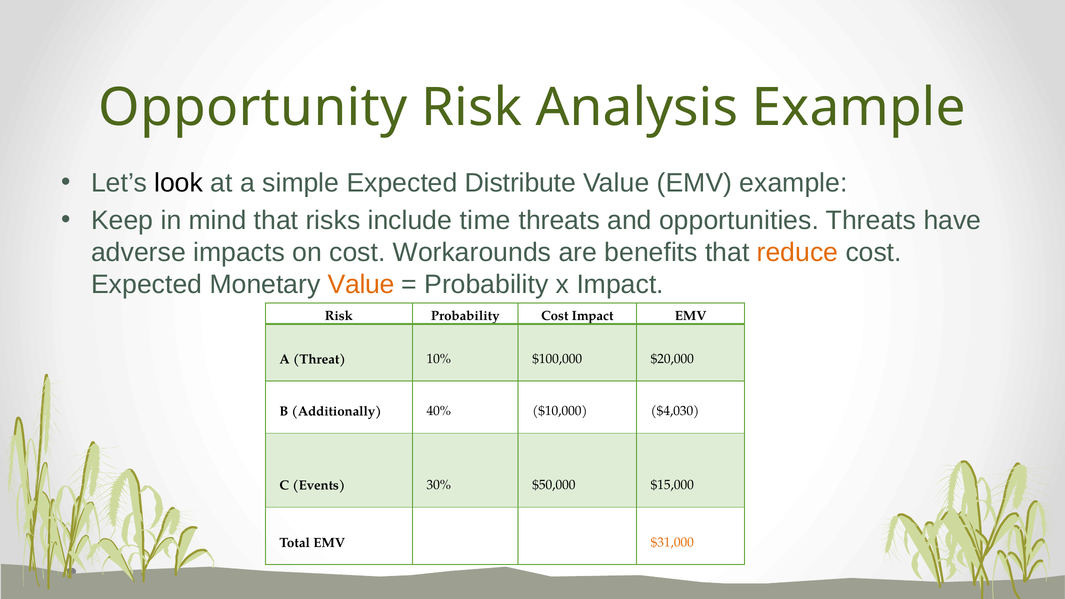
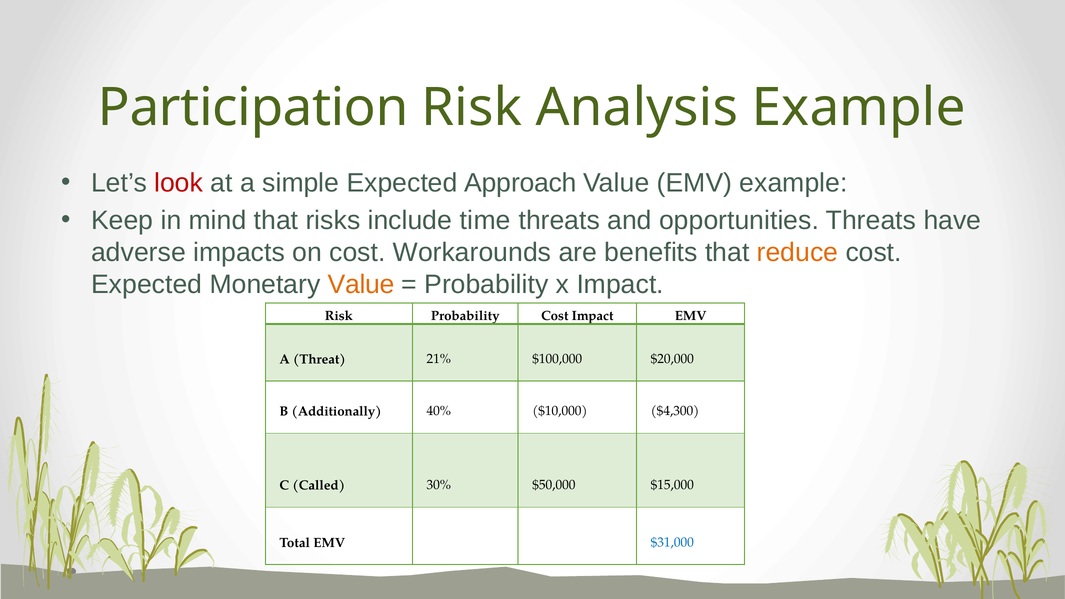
Opportunity: Opportunity -> Participation (253, 108)
look colour: black -> red (179, 183)
Distribute: Distribute -> Approach (521, 183)
10%: 10% -> 21% (439, 359)
$4,030: $4,030 -> $4,300 (675, 411)
Events: Events -> Called (319, 485)
$31,000 colour: orange -> blue (672, 542)
